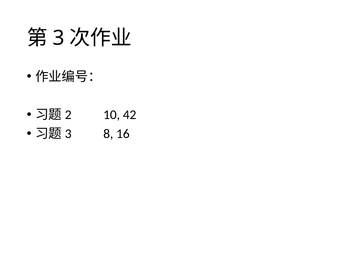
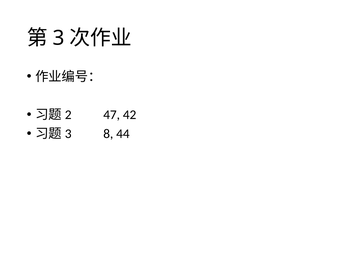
10: 10 -> 47 (112, 115)
16: 16 -> 44 (123, 134)
